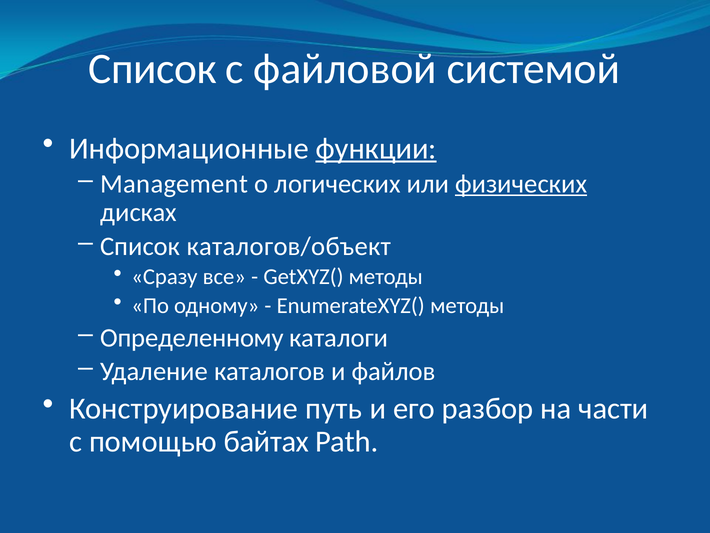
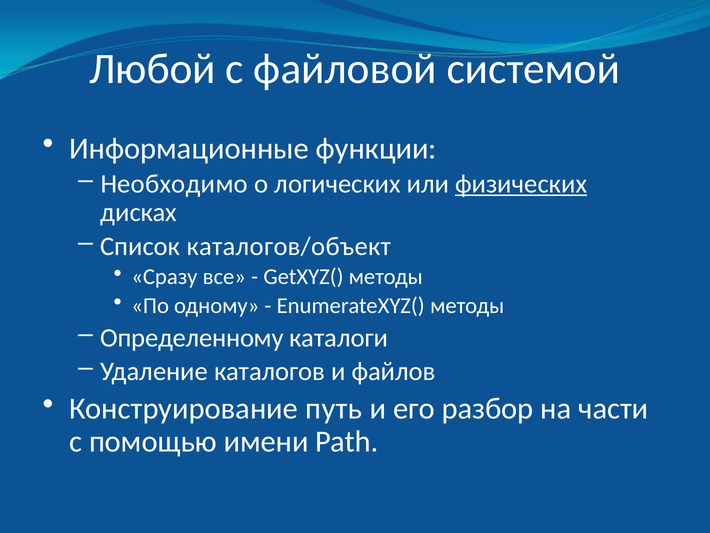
Список: Список -> Любой (152, 69)
функции underline: present -> none (376, 148)
Management: Management -> Необходимо (174, 184)
байтах: байтах -> имени (266, 441)
